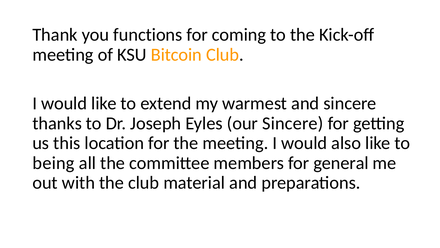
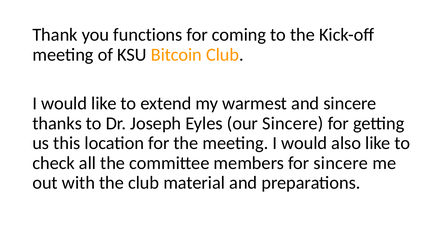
being: being -> check (54, 163)
for general: general -> sincere (341, 163)
